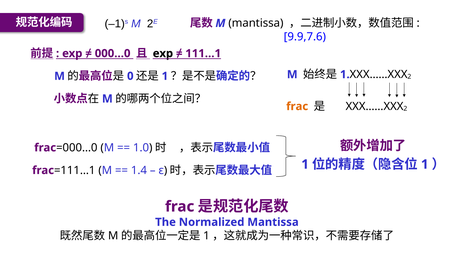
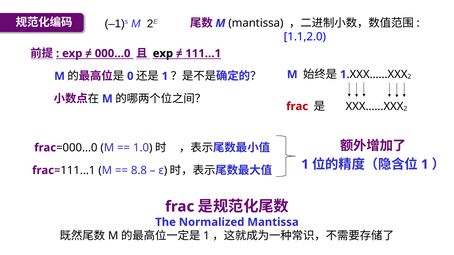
9.9,7.6: 9.9,7.6 -> 1.1,2.0 (305, 37)
frac colour: orange -> red (297, 107)
1.4: 1.4 -> 8.8 (139, 171)
